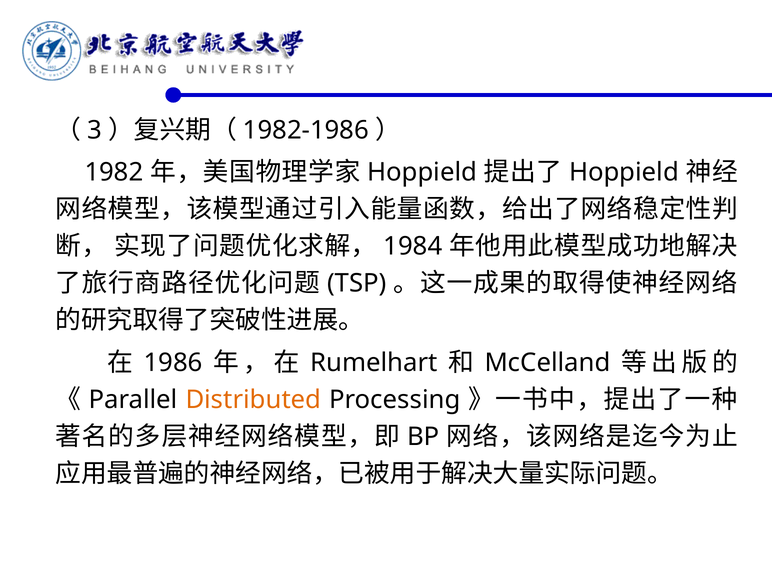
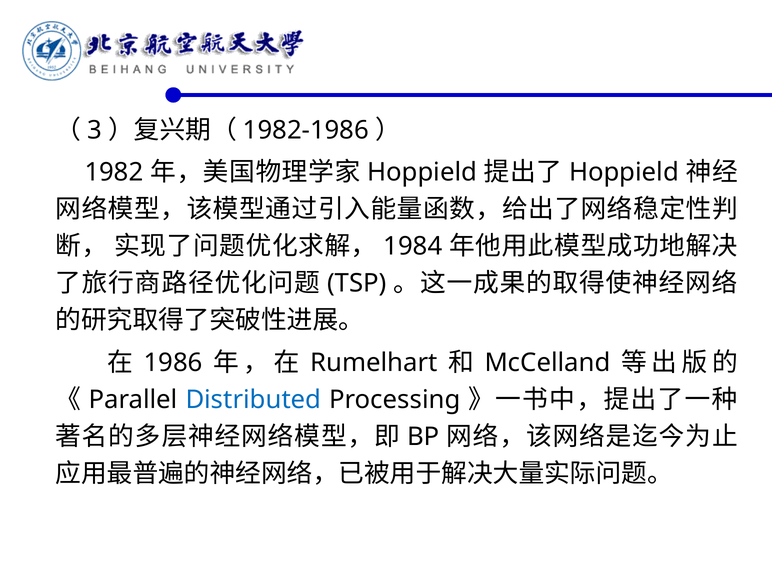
Distributed colour: orange -> blue (253, 400)
